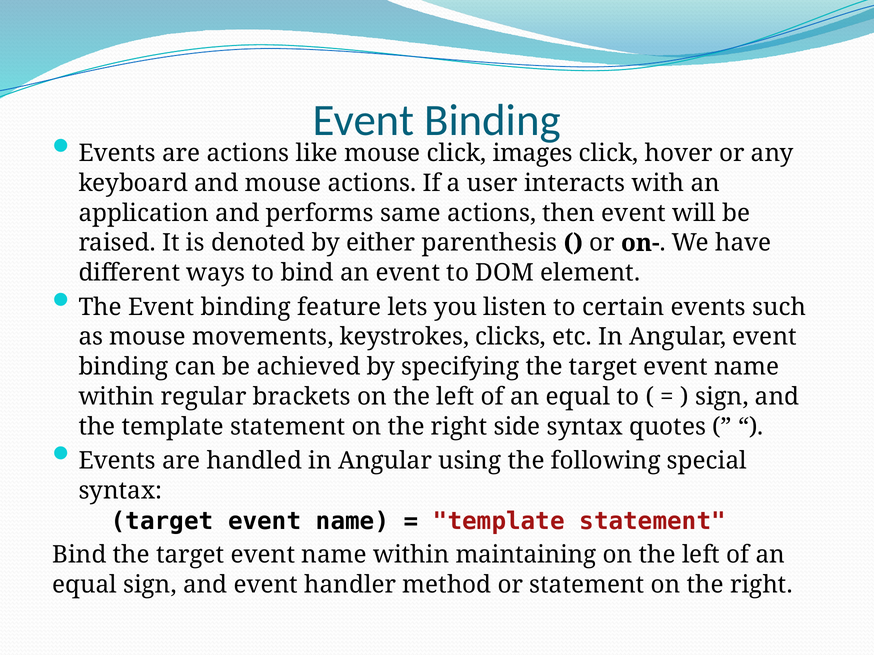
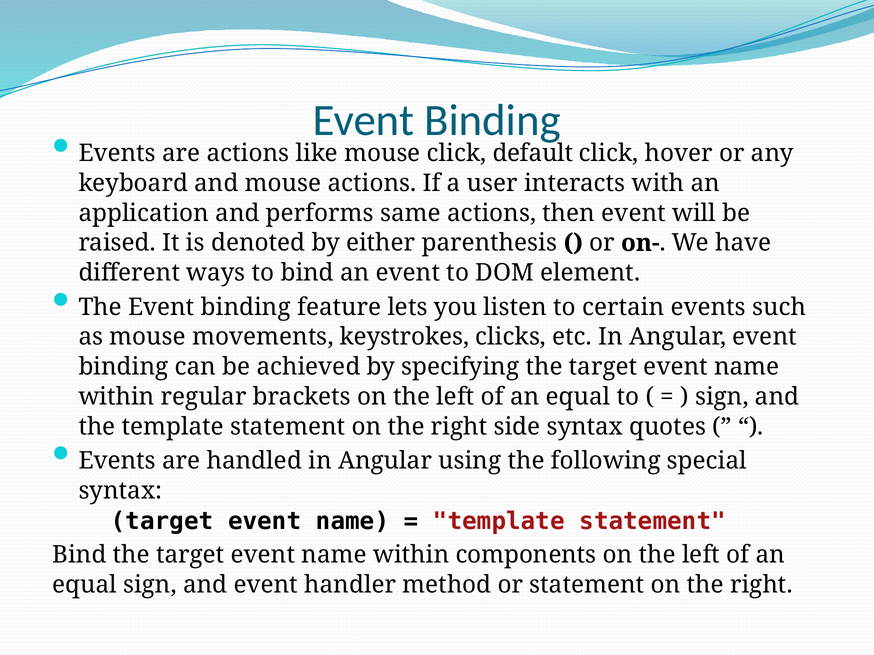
images: images -> default (533, 153)
maintaining: maintaining -> components (526, 555)
